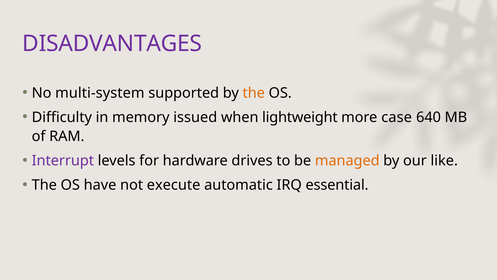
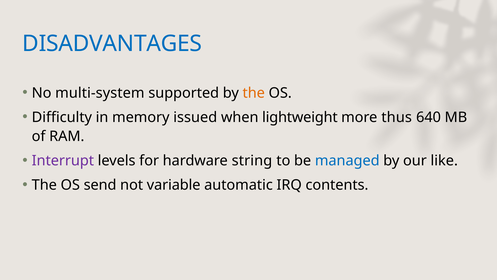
DISADVANTAGES colour: purple -> blue (112, 44)
case: case -> thus (397, 117)
drives: drives -> string (252, 161)
managed colour: orange -> blue (347, 161)
have: have -> send (100, 185)
execute: execute -> variable (174, 185)
essential: essential -> contents (337, 185)
